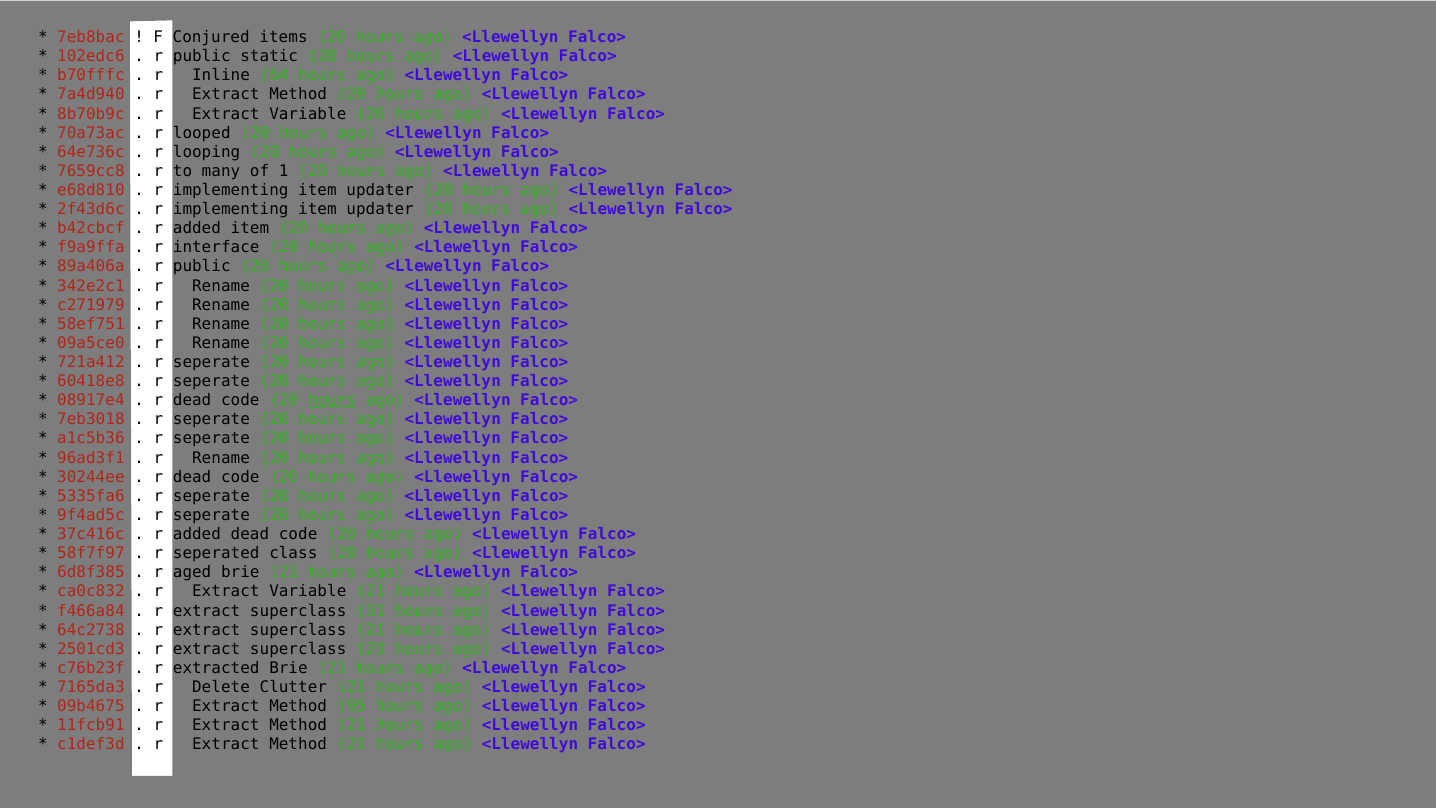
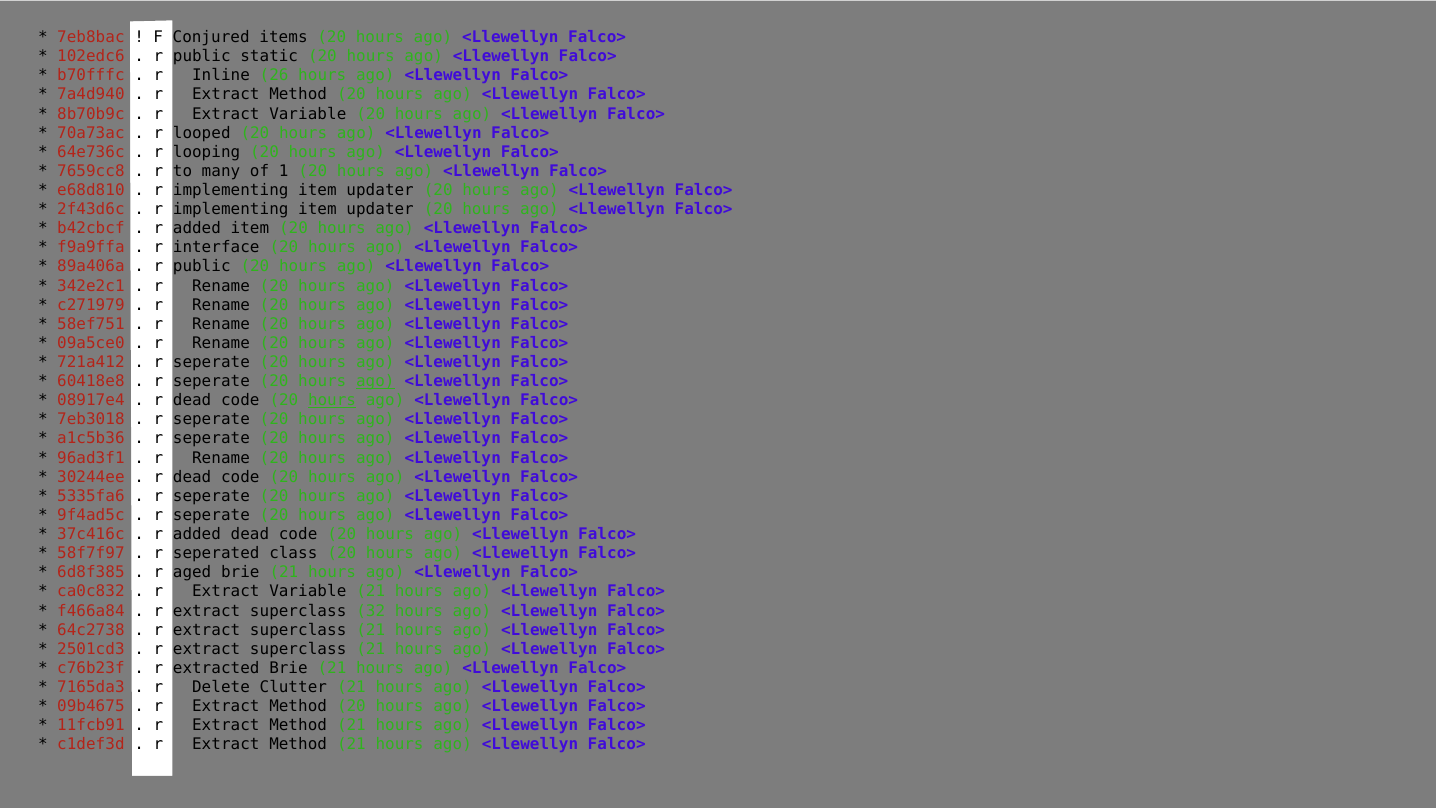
64: 64 -> 26 (274, 76)
ago underline: none -> present (375, 381)
31: 31 -> 32 (371, 611)
95: 95 -> 20 (351, 706)
